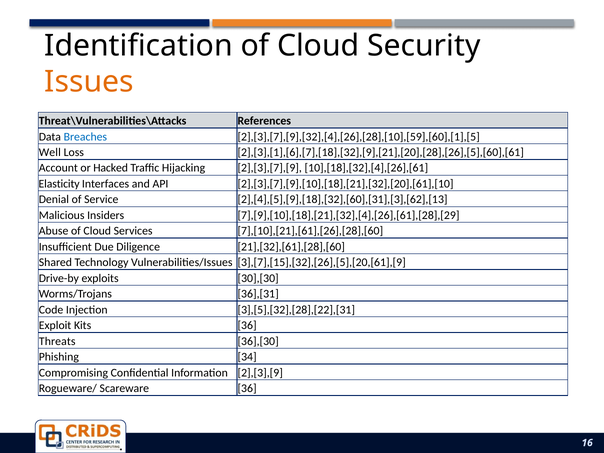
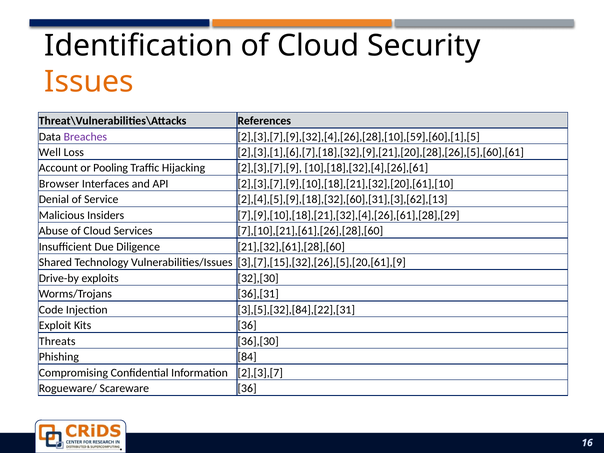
Breaches colour: blue -> purple (85, 137)
Hacked: Hacked -> Pooling (111, 168)
Elasticity: Elasticity -> Browser (59, 184)
30],[30: 30],[30 -> 32],[30 (258, 278)
3],[5],[32],[28],[22],[31: 3],[5],[32],[28],[22],[31 -> 3],[5],[32],[84],[22],[31 (296, 310)
34: 34 -> 84 (247, 357)
2],[3],[9: 2],[3],[9 -> 2],[3],[7 (260, 373)
